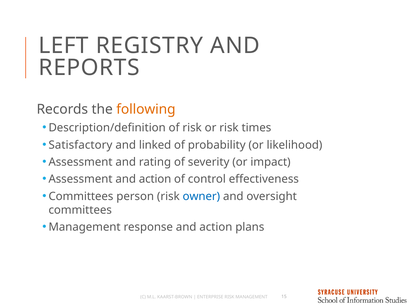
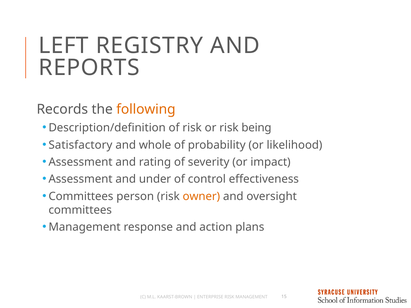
times: times -> being (256, 128)
linked: linked -> whole (155, 145)
Assessment and action: action -> under (155, 179)
owner colour: blue -> orange (201, 196)
